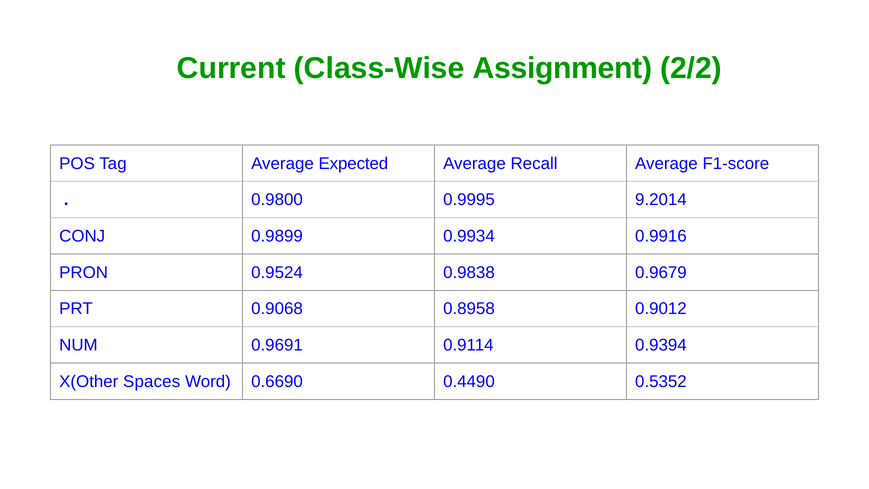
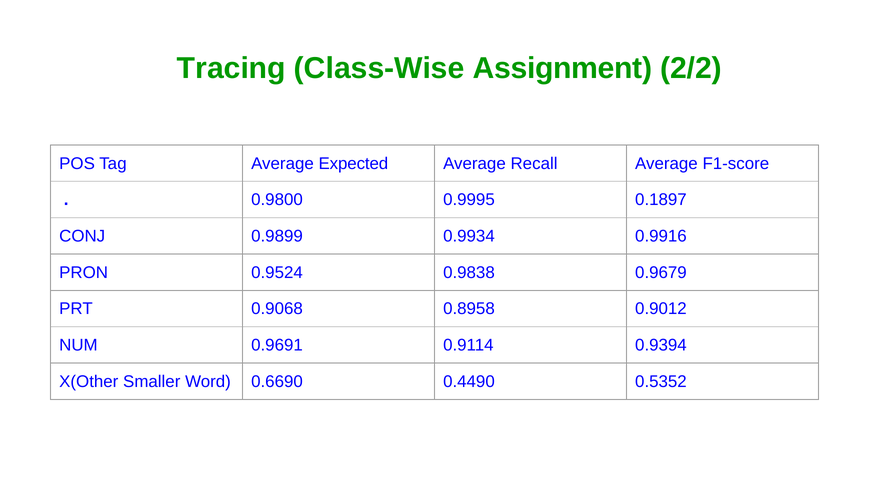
Current: Current -> Tracing (231, 68)
9.2014: 9.2014 -> 0.1897 (661, 200)
Spaces: Spaces -> Smaller (152, 381)
